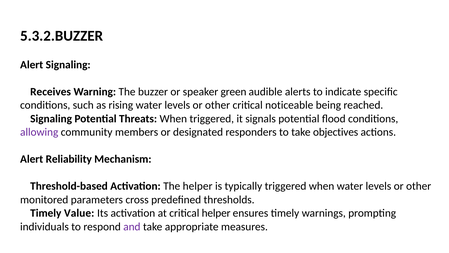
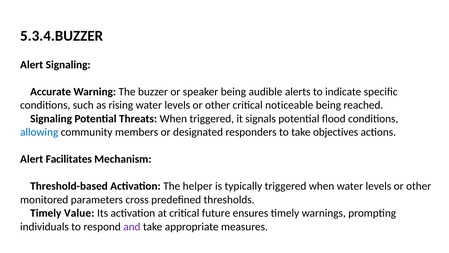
5.3.2.BUZZER: 5.3.2.BUZZER -> 5.3.4.BUZZER (62, 36)
Receives: Receives -> Accurate (51, 92)
speaker green: green -> being (233, 92)
allowing colour: purple -> blue (39, 132)
Reliability: Reliability -> Facilitates (69, 159)
critical helper: helper -> future (216, 213)
